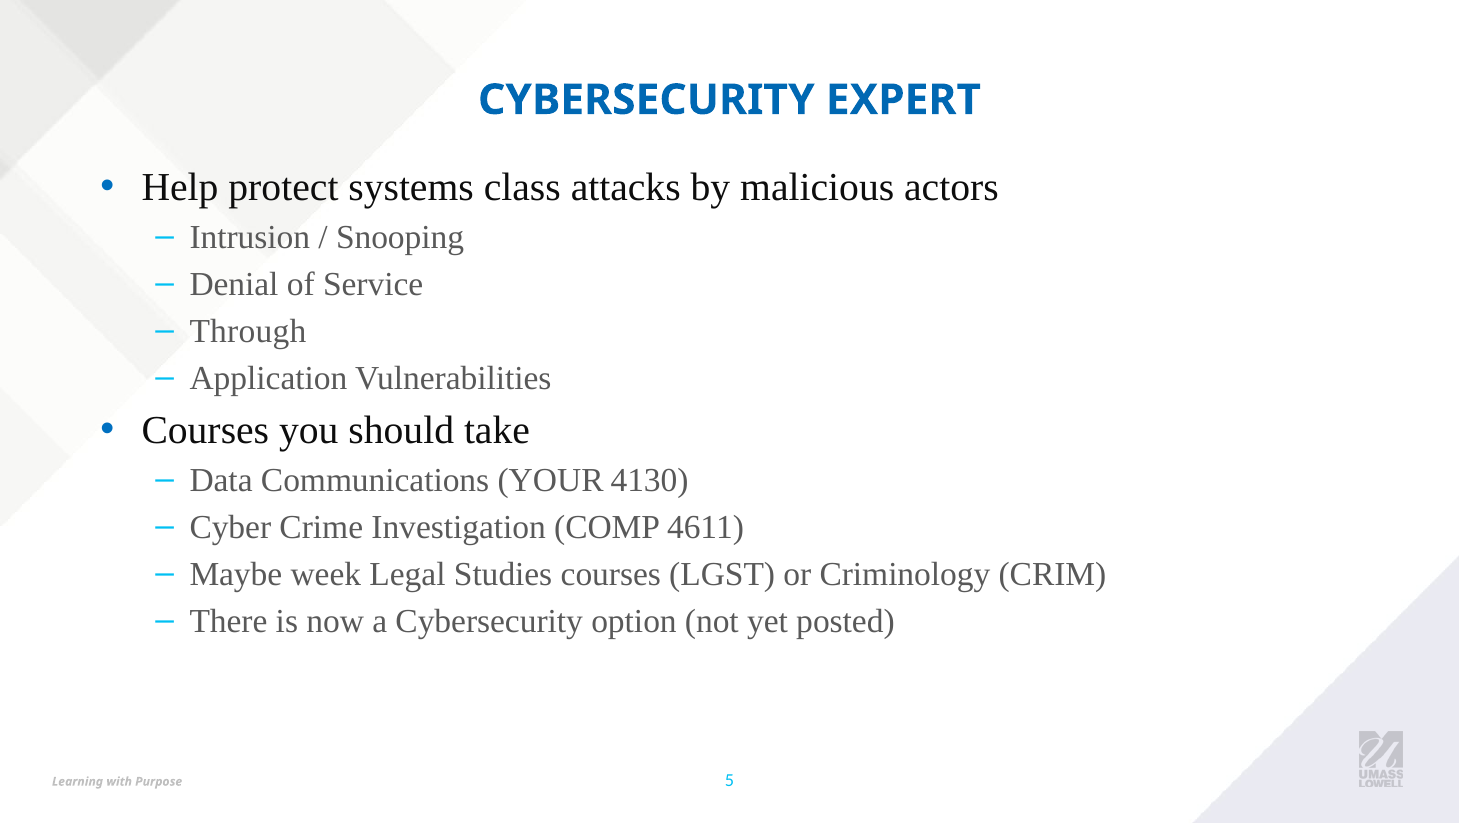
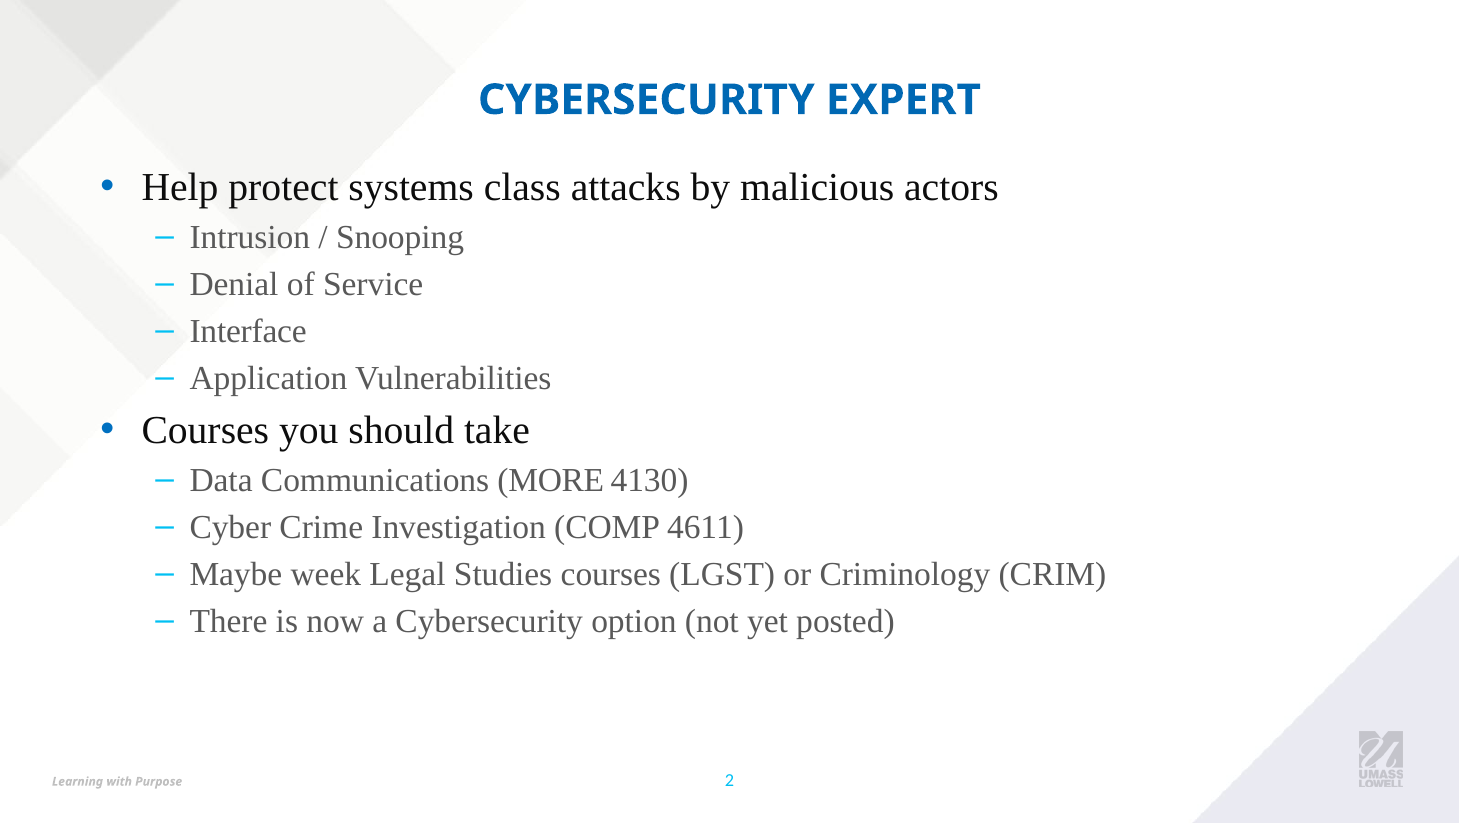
Through: Through -> Interface (248, 331)
YOUR: YOUR -> MORE (551, 480)
5: 5 -> 2 (730, 780)
